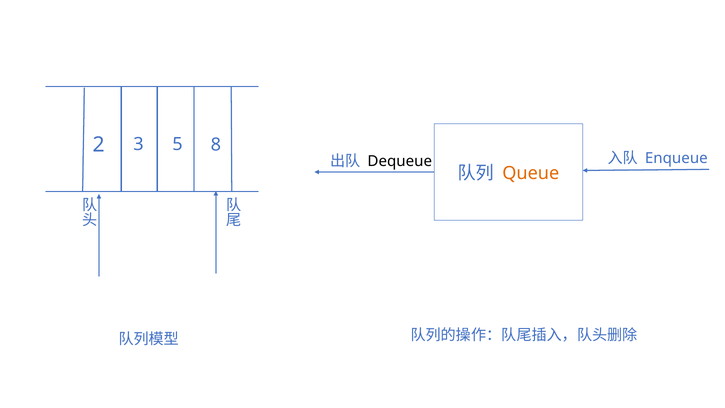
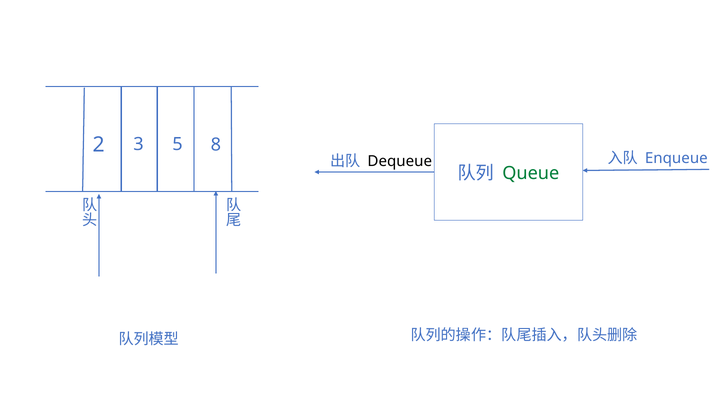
Queue colour: orange -> green (531, 173)
